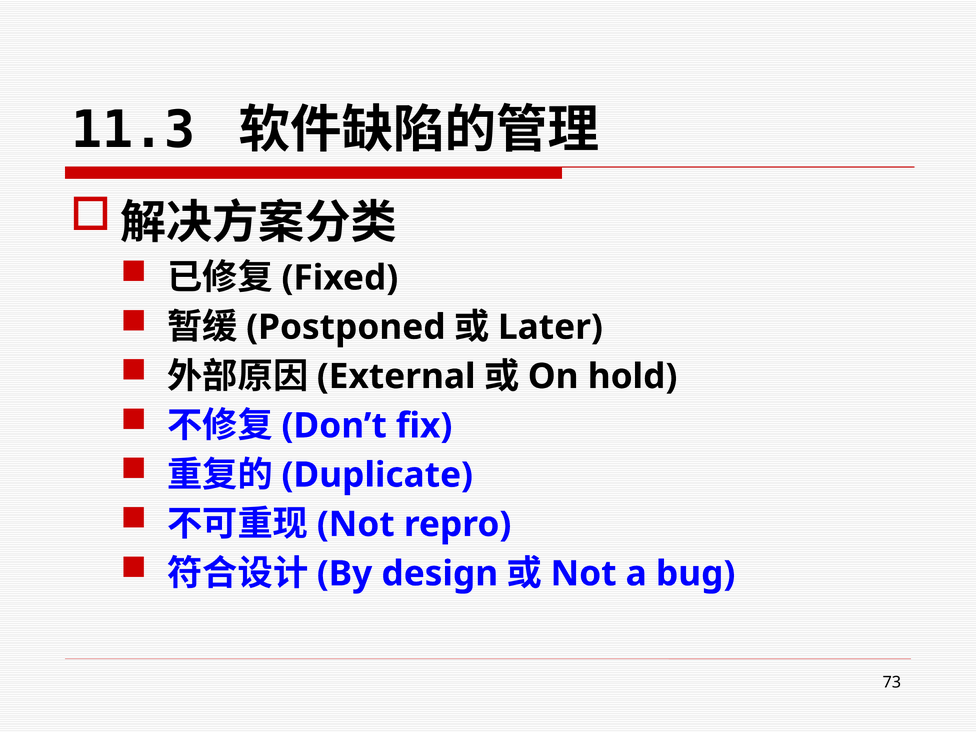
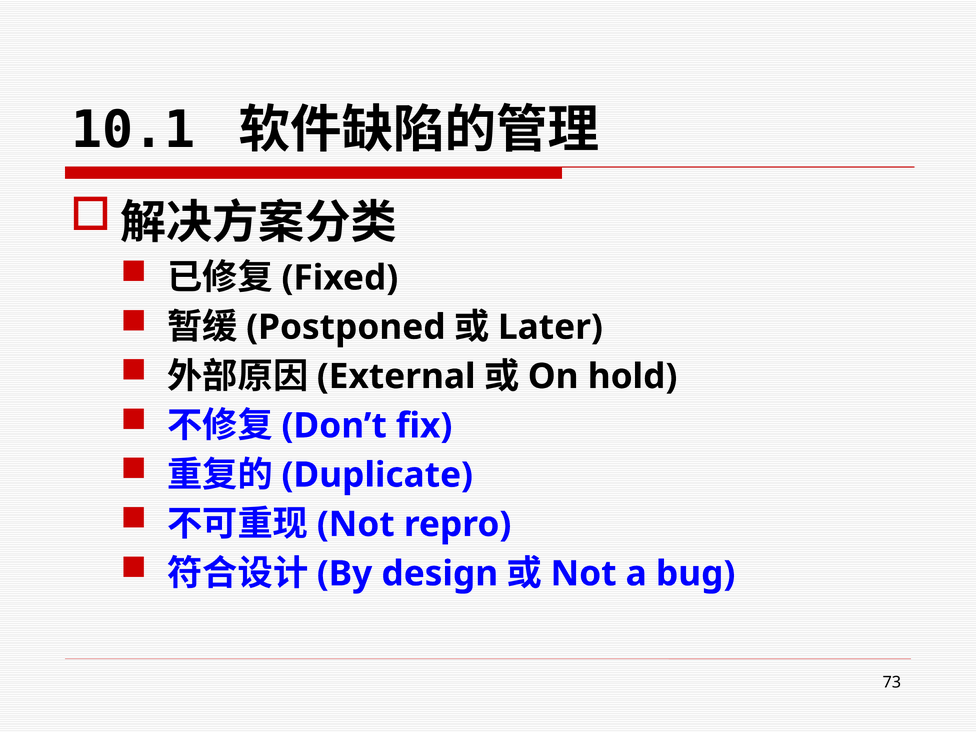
11.3: 11.3 -> 10.1 (133, 130)
